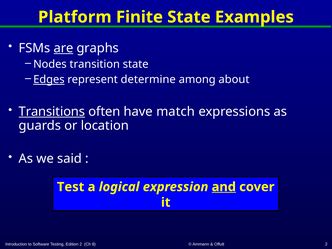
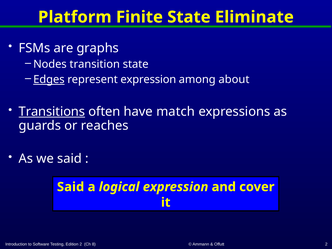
Examples: Examples -> Eliminate (254, 17)
are underline: present -> none (64, 48)
represent determine: determine -> expression (148, 80)
location: location -> reaches (105, 126)
Test: Test -> Said (71, 187)
and underline: present -> none (224, 187)
